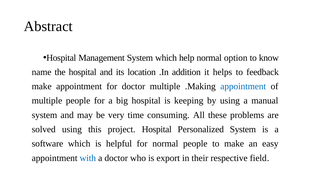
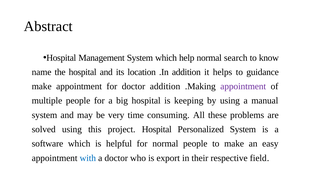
option: option -> search (236, 58)
feedback: feedback -> guidance (263, 72)
doctor multiple: multiple -> addition (165, 86)
appointment colour: blue -> purple (243, 86)
